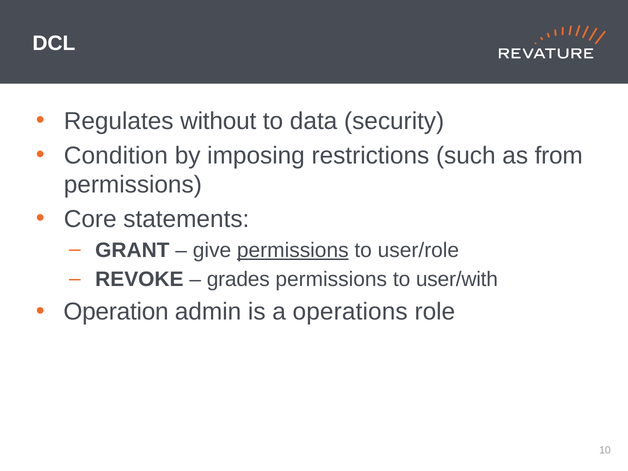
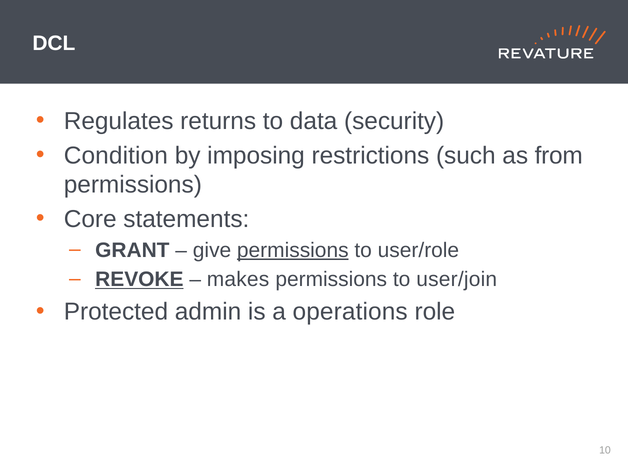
without: without -> returns (218, 121)
REVOKE underline: none -> present (139, 279)
grades: grades -> makes (238, 279)
user/with: user/with -> user/join (457, 279)
Operation: Operation -> Protected (116, 312)
